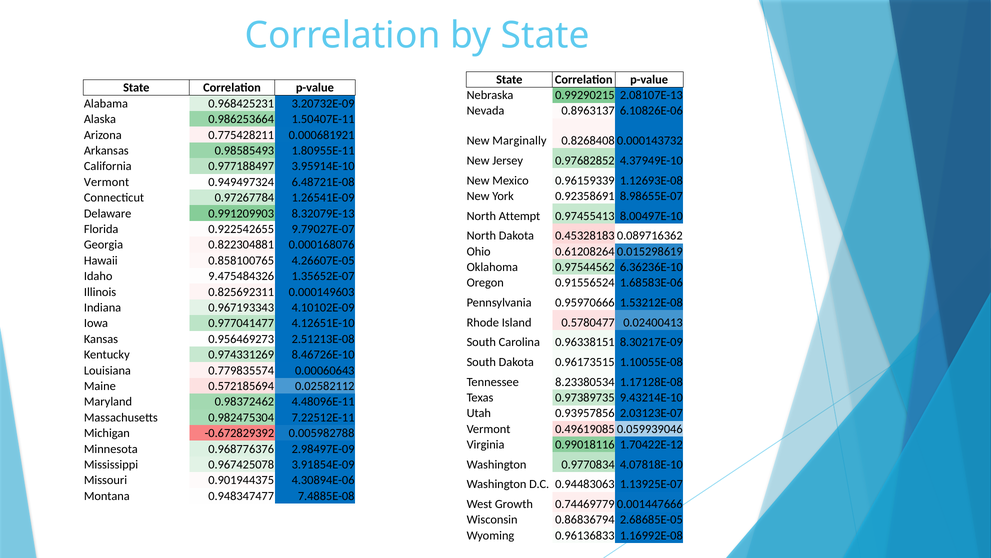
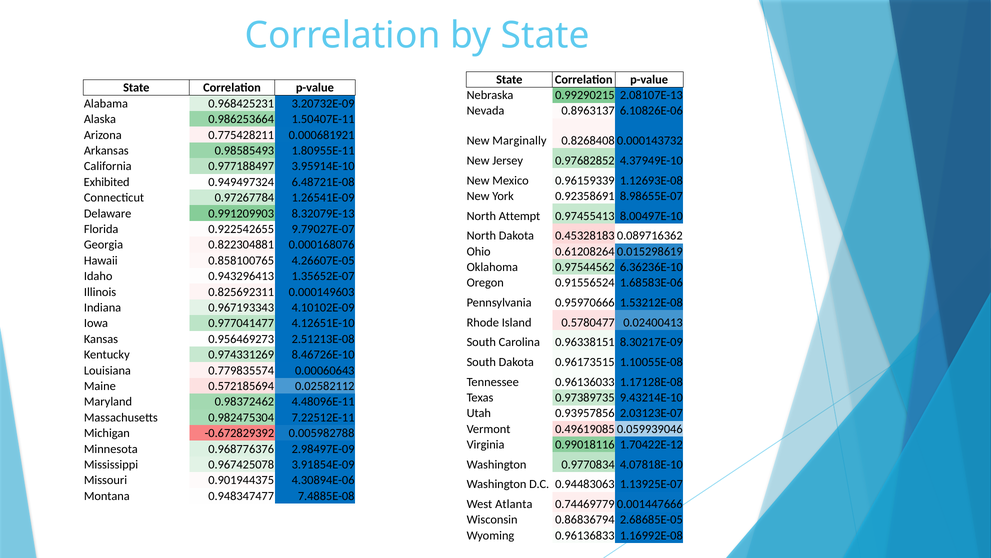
Vermont: Vermont -> Exhibited (107, 182)
9.475484326: 9.475484326 -> 0.943296413 (241, 276)
8.23380534: 8.23380534 -> 0.96136033 (585, 382)
Growth: Growth -> Atlanta (514, 504)
